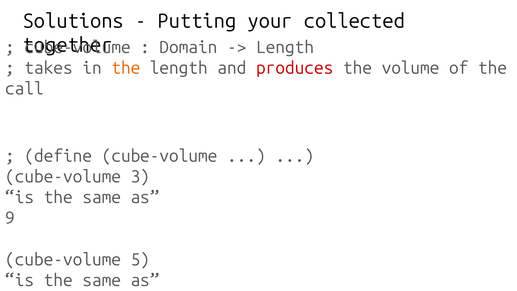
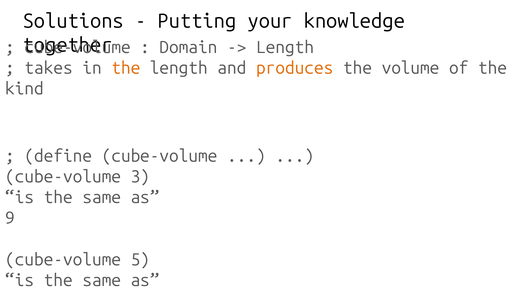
collected: collected -> knowledge (354, 21)
produces colour: red -> orange (295, 68)
call: call -> kind (24, 89)
